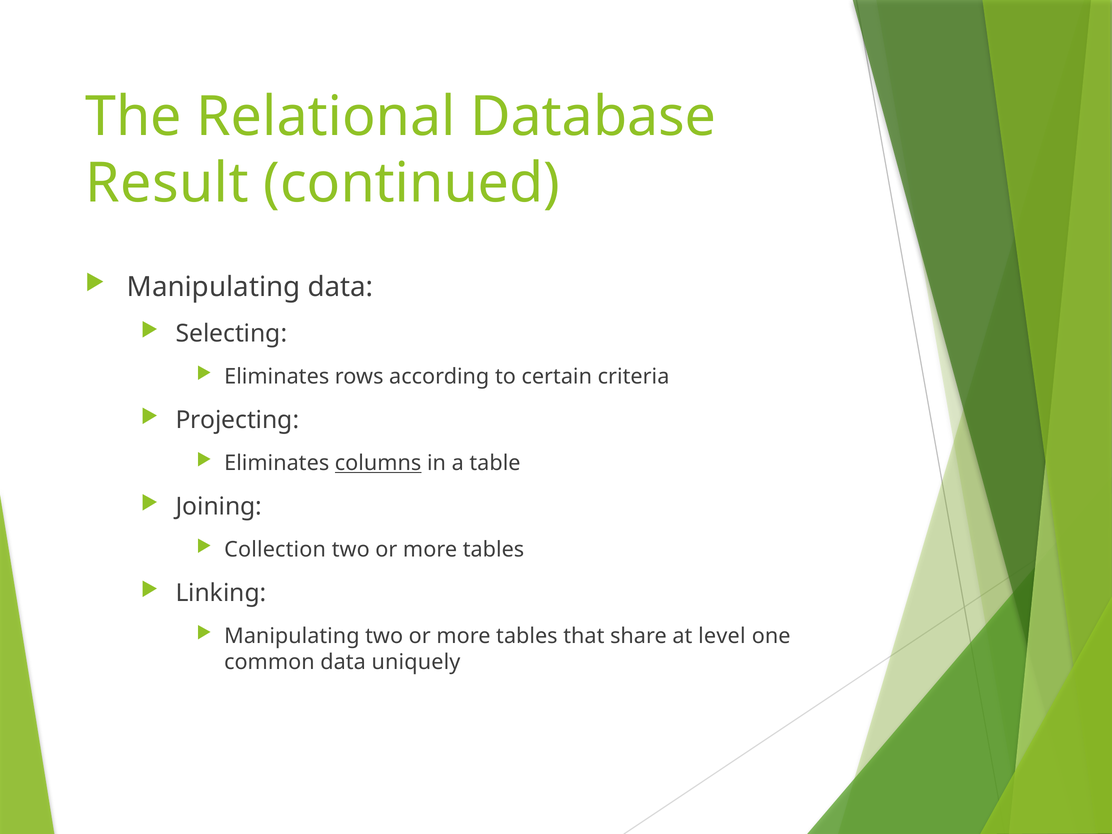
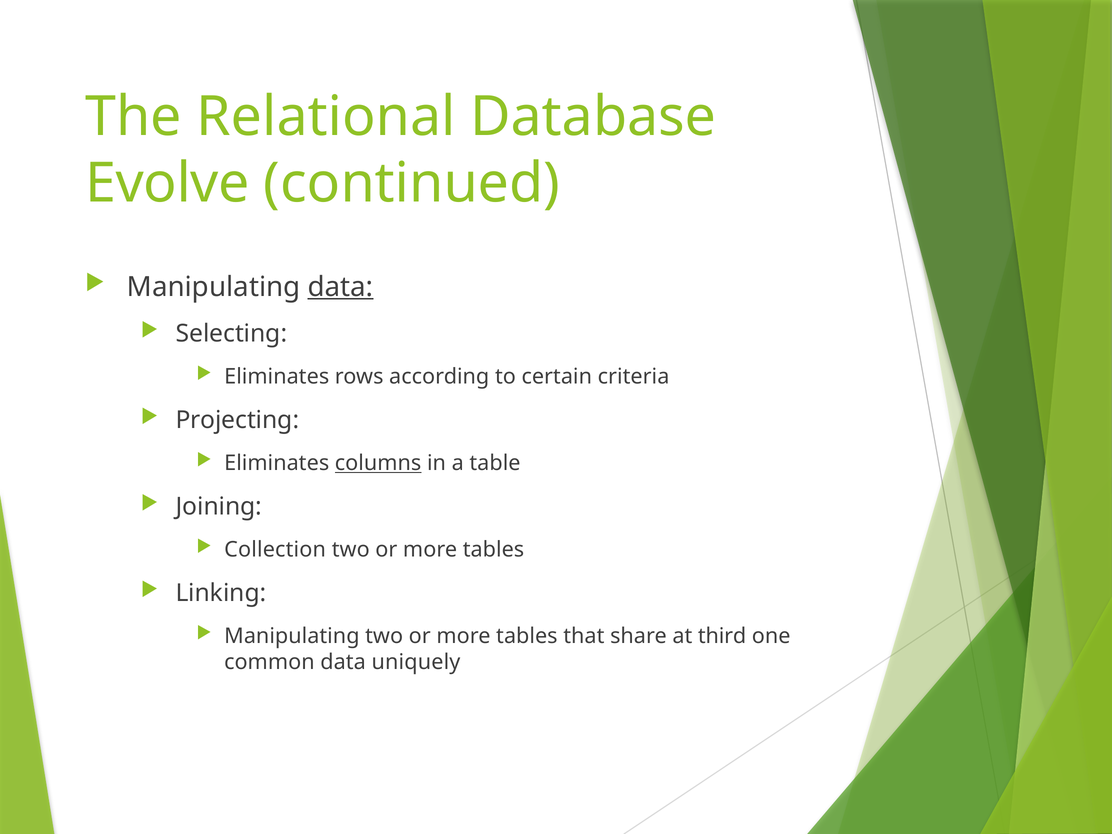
Result: Result -> Evolve (167, 184)
data underline: none -> present (341, 287)
level: level -> third (722, 636)
